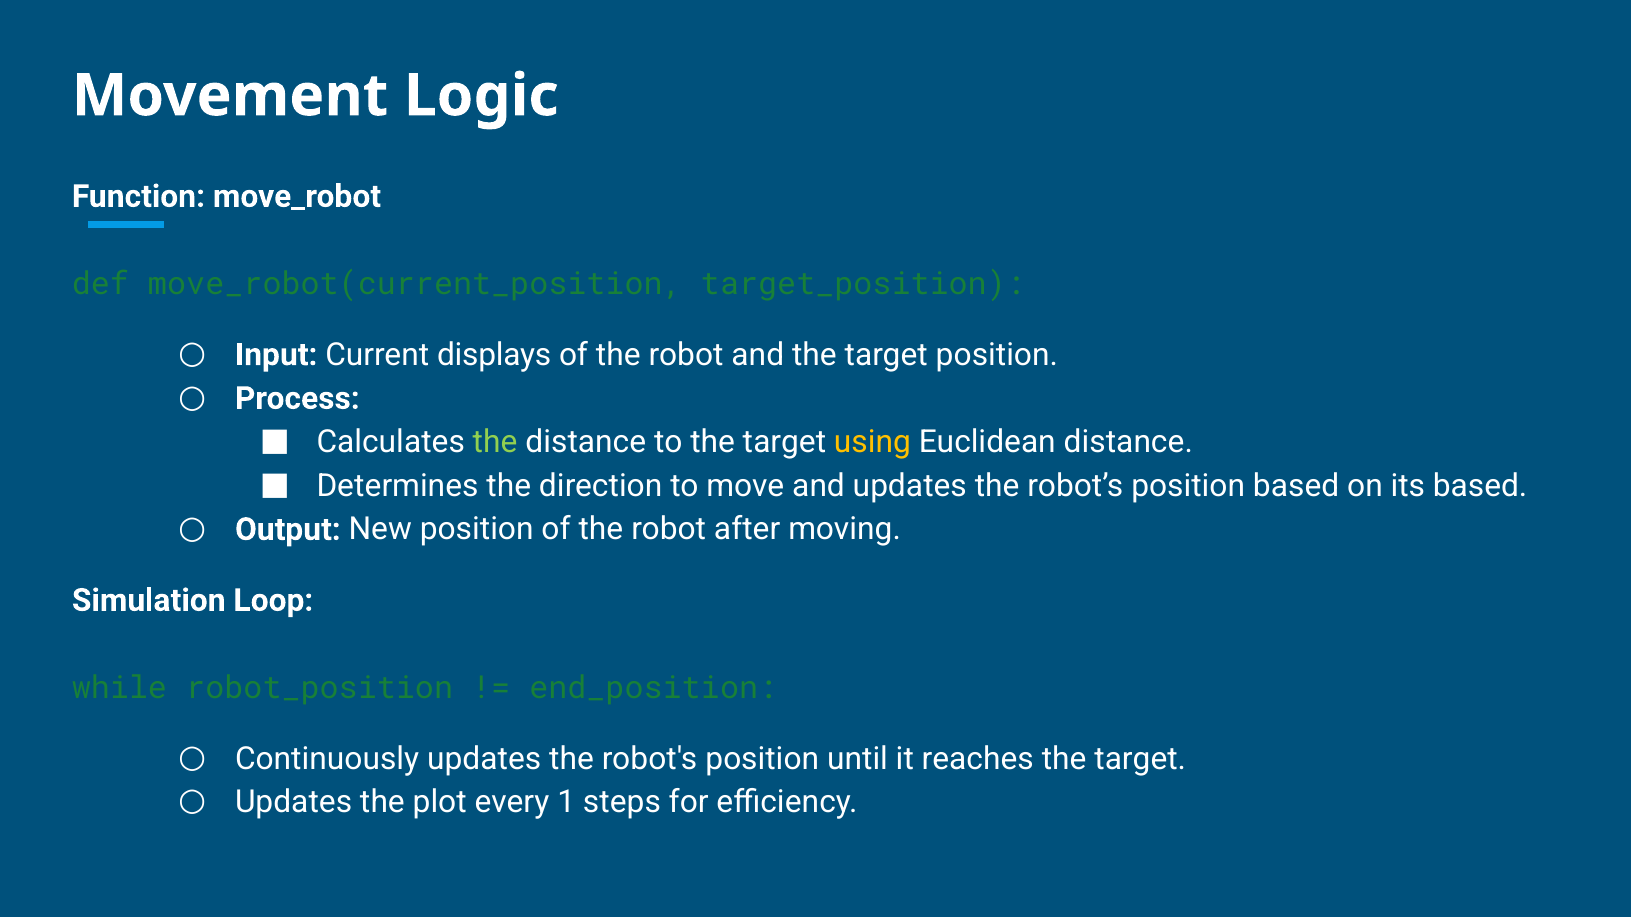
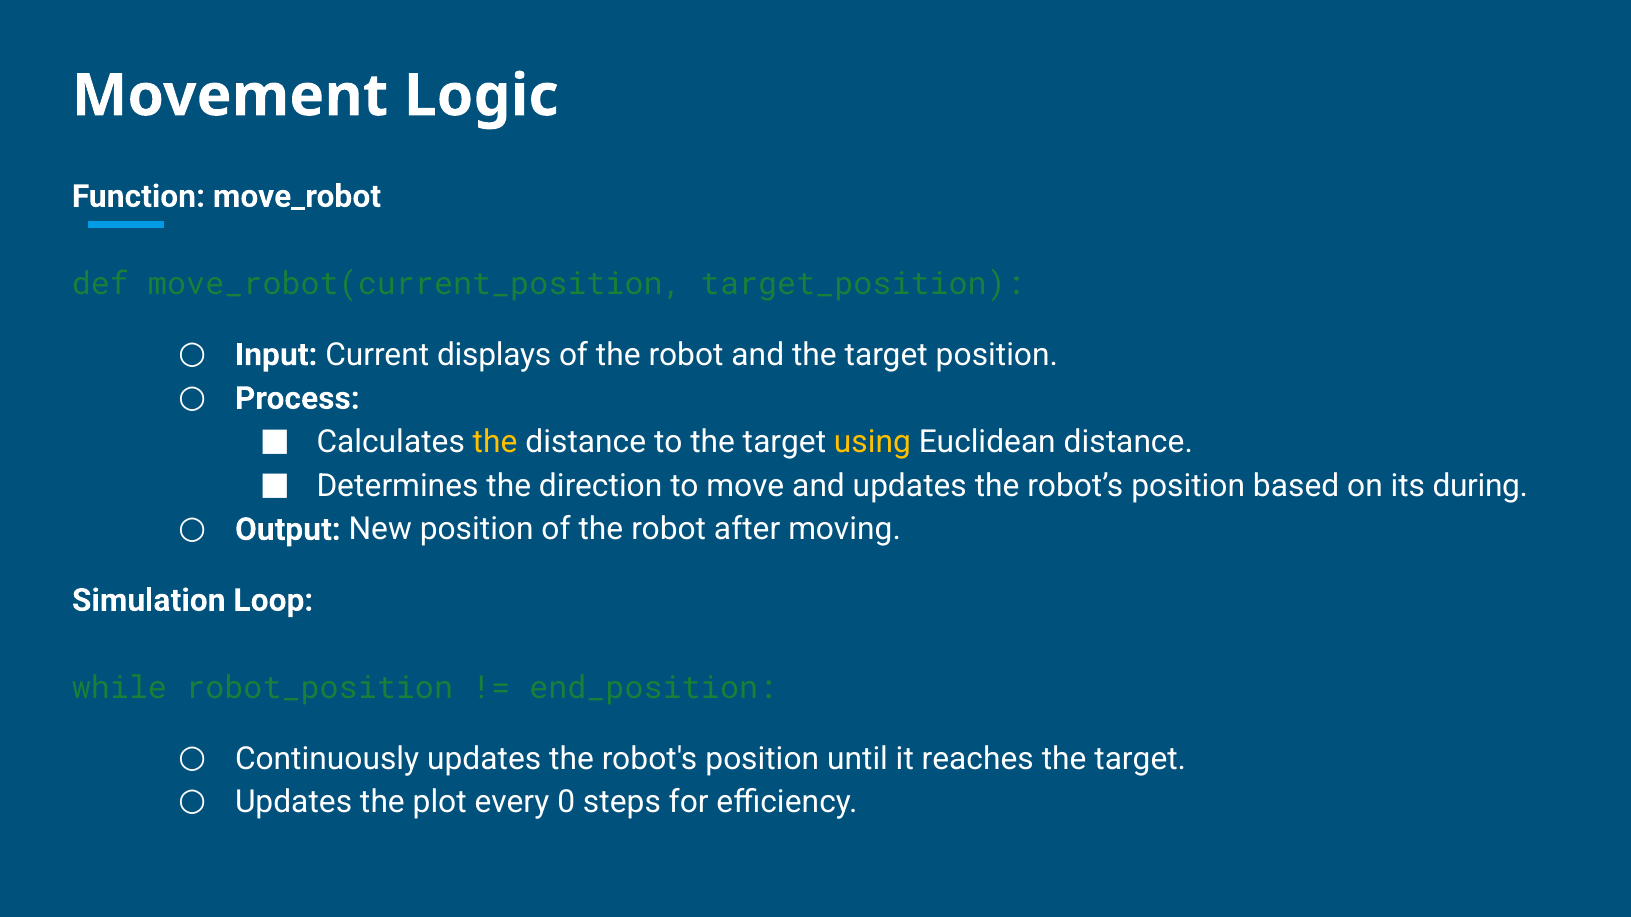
the colour: light green -> yellow (495, 442)
its based: based -> during (1480, 486)
1: 1 -> 0 (566, 803)
